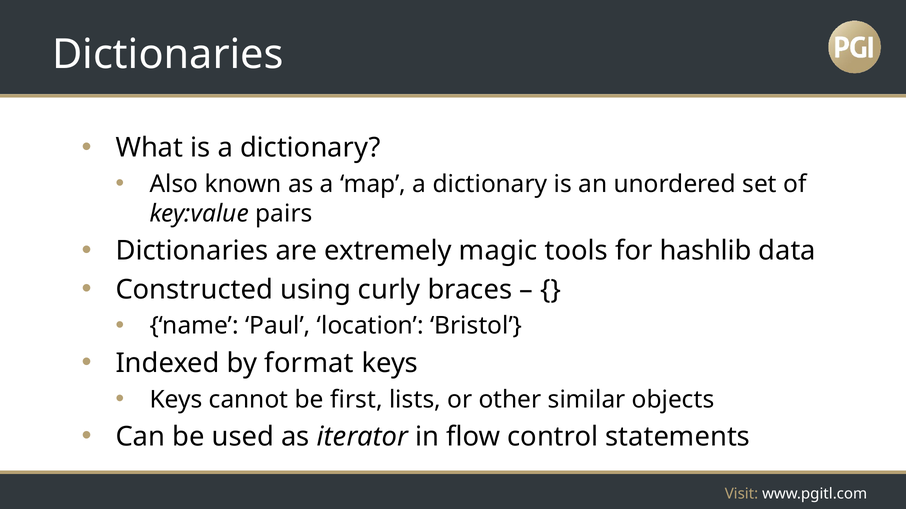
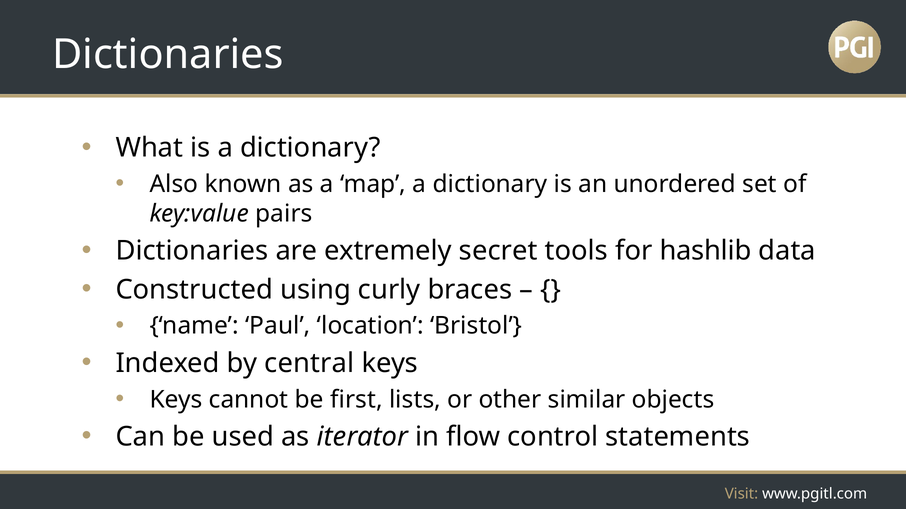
magic: magic -> secret (498, 251)
format: format -> central (309, 364)
